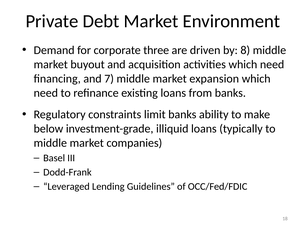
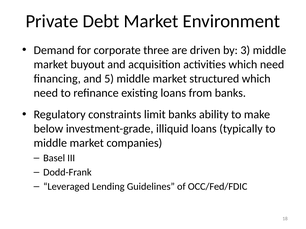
8: 8 -> 3 (245, 50)
7: 7 -> 5 (109, 79)
expansion: expansion -> structured (214, 79)
